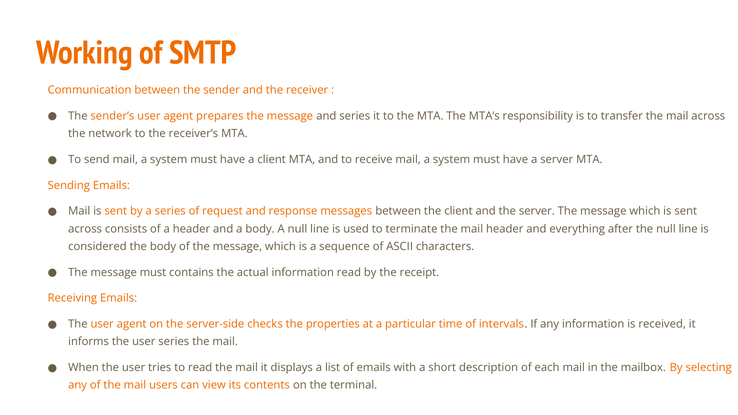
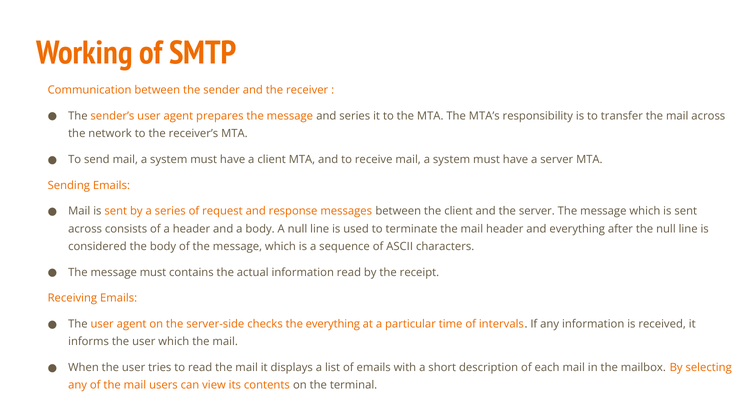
the properties: properties -> everything (333, 324)
user series: series -> which (174, 342)
